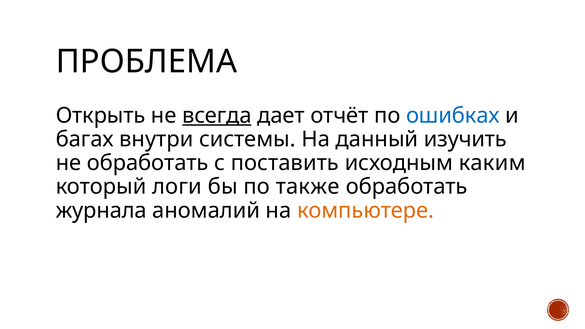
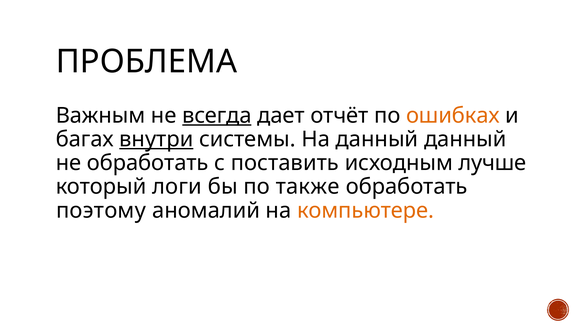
Открыть: Открыть -> Важным (101, 116)
ошибках colour: blue -> orange (453, 116)
внутри underline: none -> present (156, 139)
данный изучить: изучить -> данный (465, 139)
каким: каким -> лучше (492, 163)
журнала: журнала -> поэтому (101, 210)
